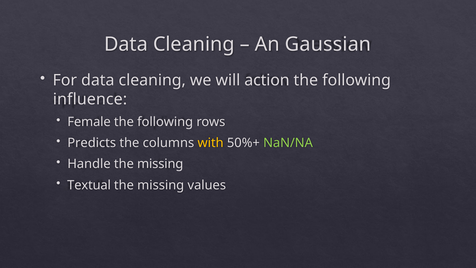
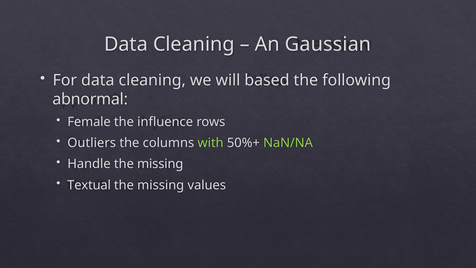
action: action -> based (267, 80)
influence: influence -> abnormal (90, 99)
following: following -> influence (165, 122)
Predicts: Predicts -> Outliers (92, 143)
with colour: yellow -> light green (211, 143)
